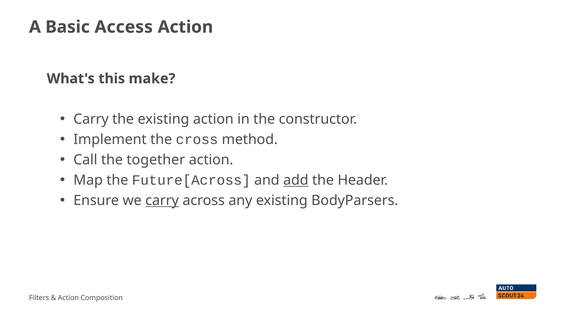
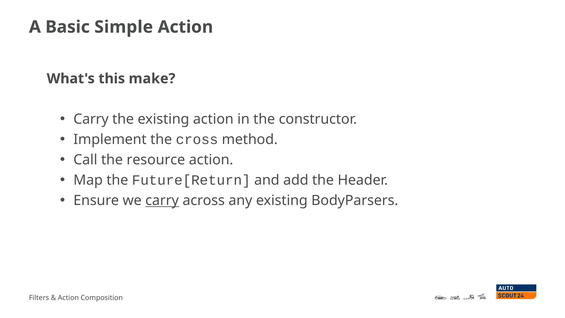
Access: Access -> Simple (124, 27)
together: together -> resource (156, 160)
Future[Across: Future[Across -> Future[Return (191, 180)
add underline: present -> none (296, 180)
